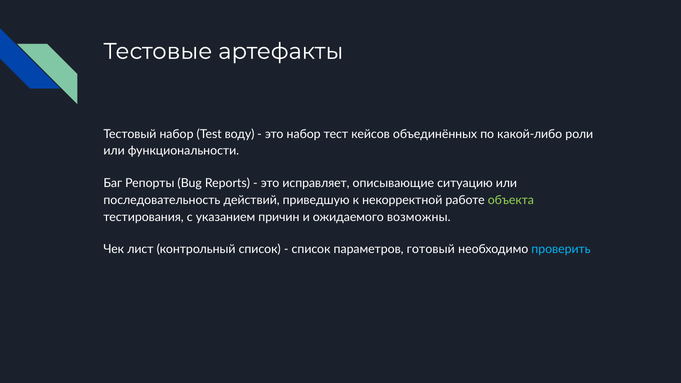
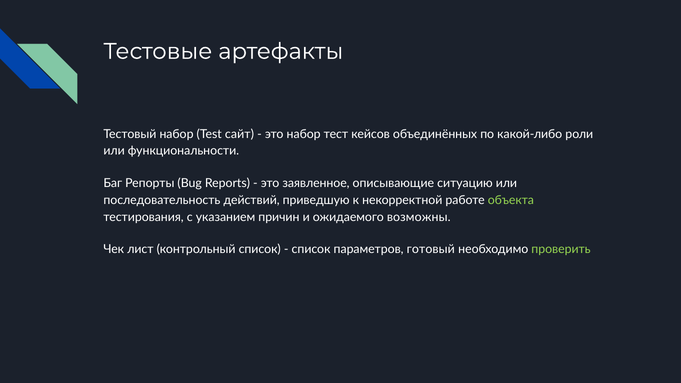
воду: воду -> сайт (239, 134)
исправляет: исправляет -> заявленное (316, 183)
проверить colour: light blue -> light green (561, 249)
